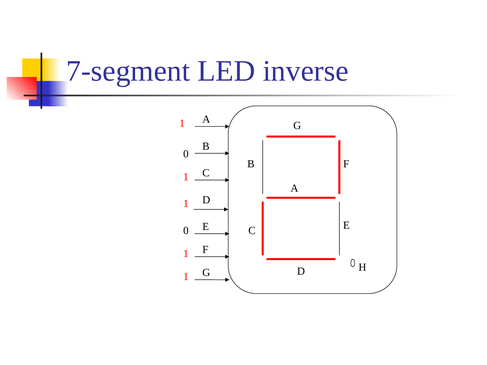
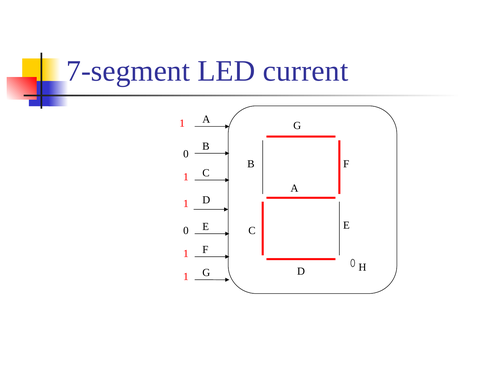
inverse: inverse -> current (306, 71)
